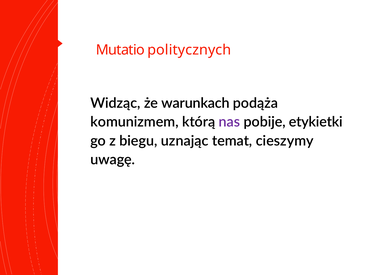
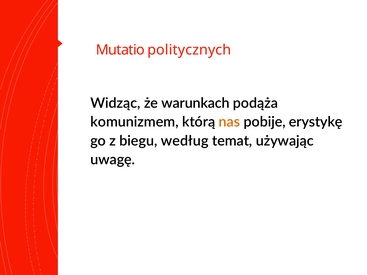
nas colour: purple -> orange (229, 122)
etykietki: etykietki -> erystykę (316, 122)
uznając: uznając -> według (185, 141)
cieszymy: cieszymy -> używając (285, 141)
